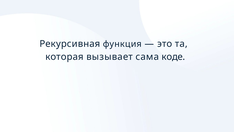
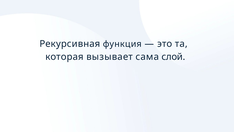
коде: коде -> слой (173, 57)
